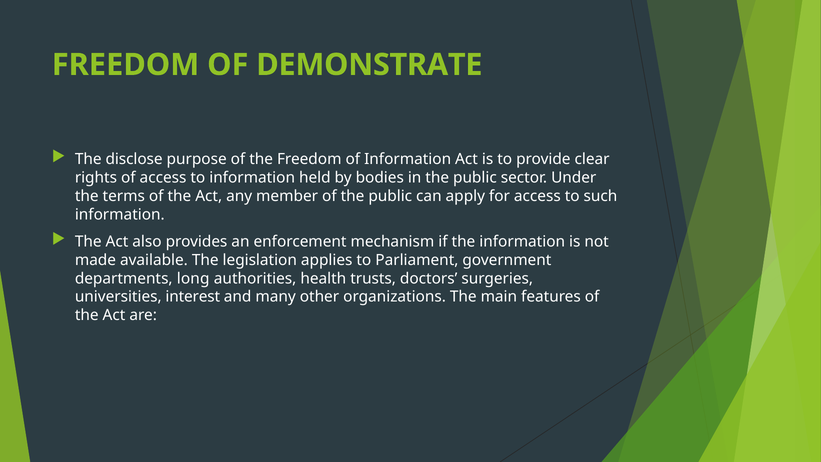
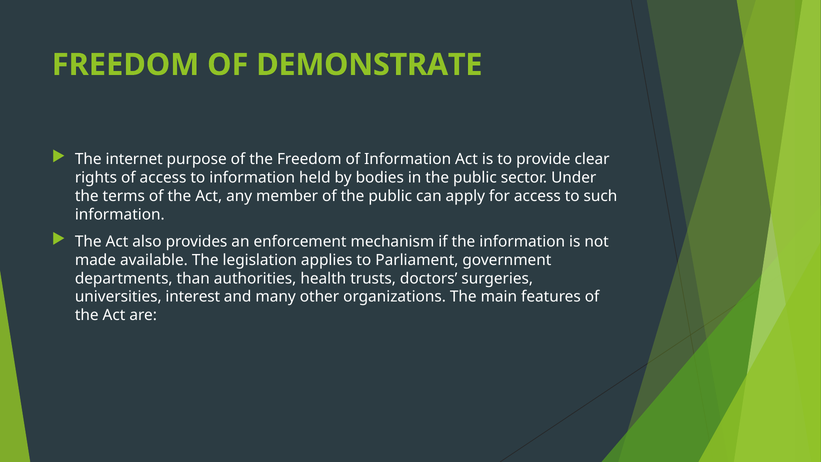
disclose: disclose -> internet (134, 159)
long: long -> than (193, 278)
